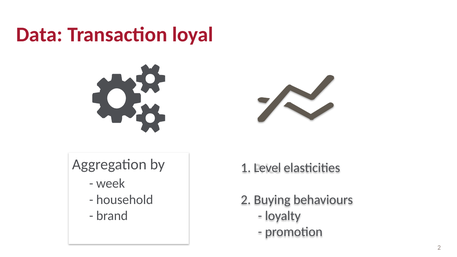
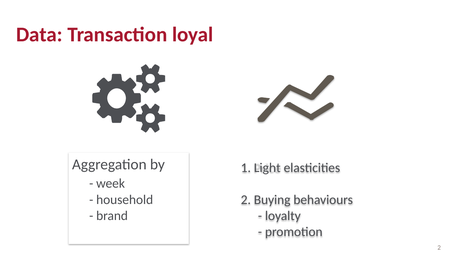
Level: Level -> Light (267, 168)
